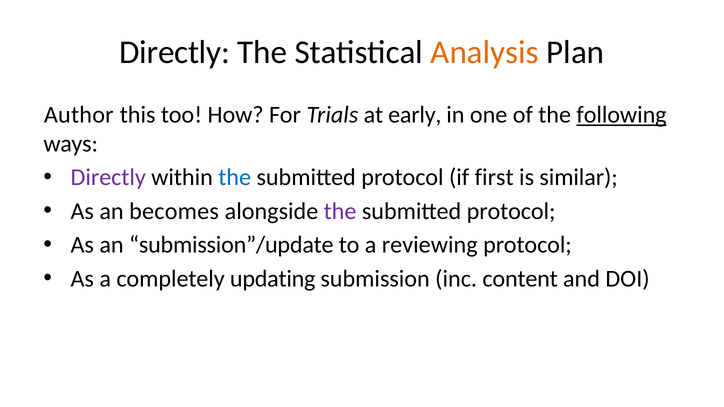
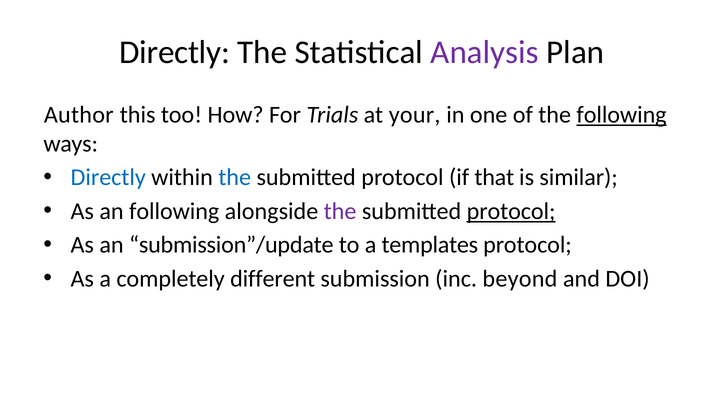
Analysis colour: orange -> purple (485, 53)
early: early -> your (415, 115)
Directly colour: purple -> blue (108, 178)
first: first -> that (494, 178)
an becomes: becomes -> following (174, 211)
protocol underline: none -> present (511, 211)
reviewing: reviewing -> templates (430, 245)
updating: updating -> different (273, 279)
content: content -> beyond (520, 279)
